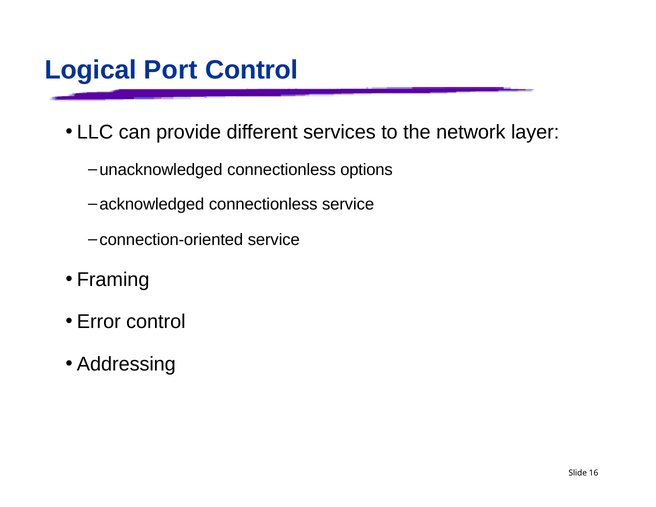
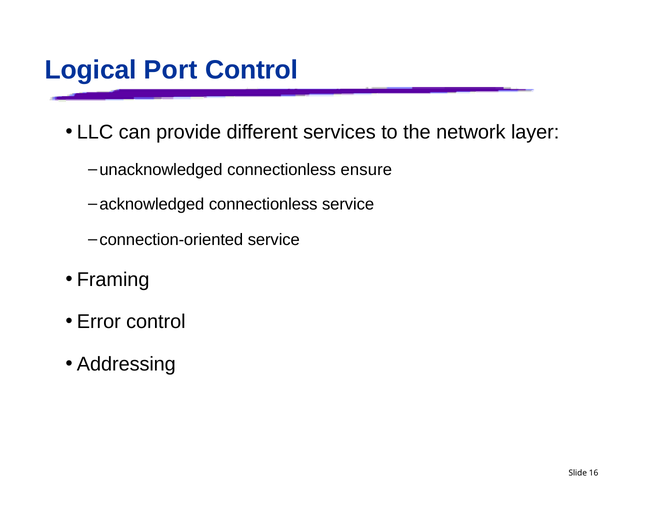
options: options -> ensure (366, 170)
